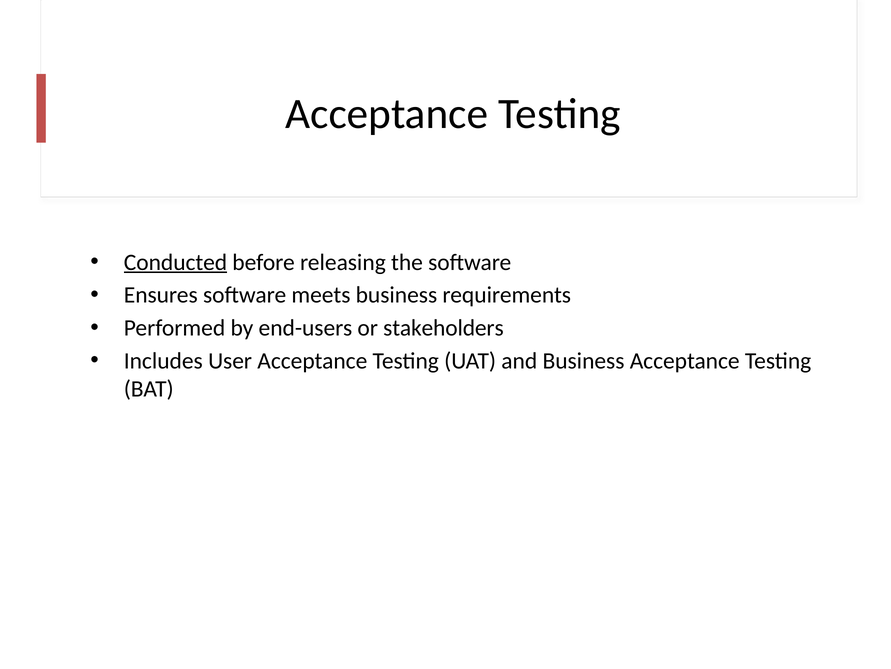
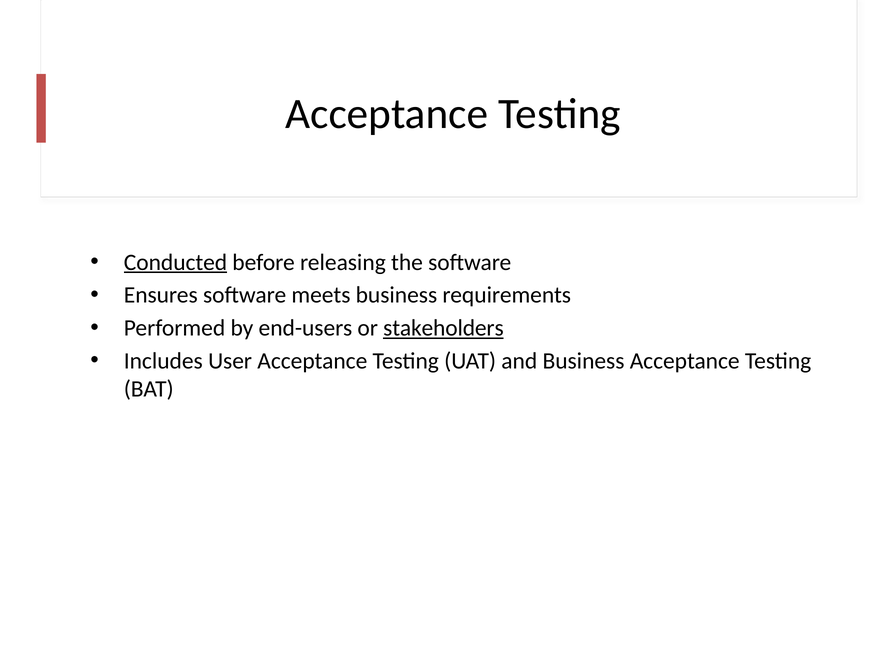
stakeholders underline: none -> present (443, 328)
